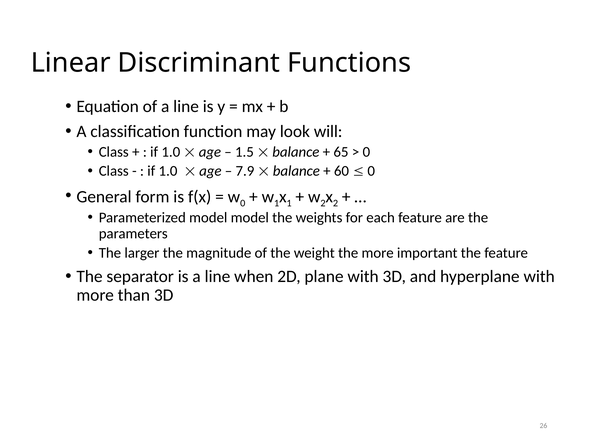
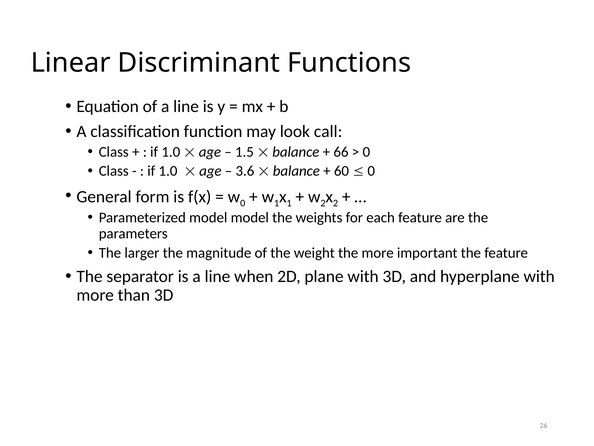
will: will -> call (328, 131)
65: 65 -> 66 (341, 152)
7.9: 7.9 -> 3.6 (245, 171)
